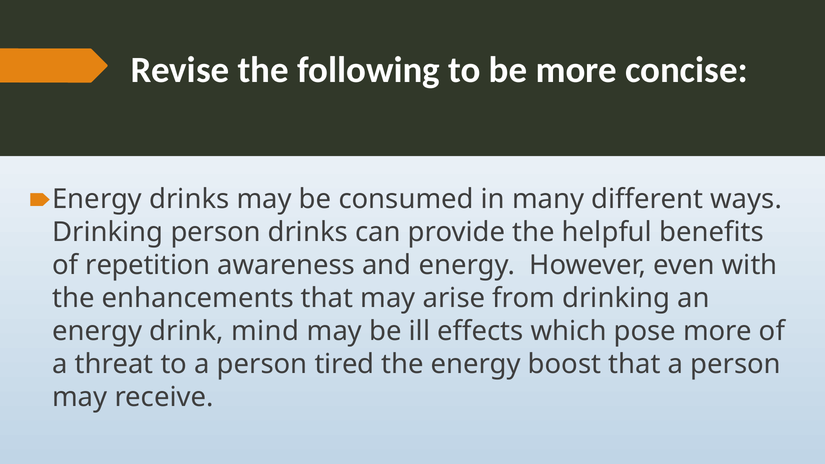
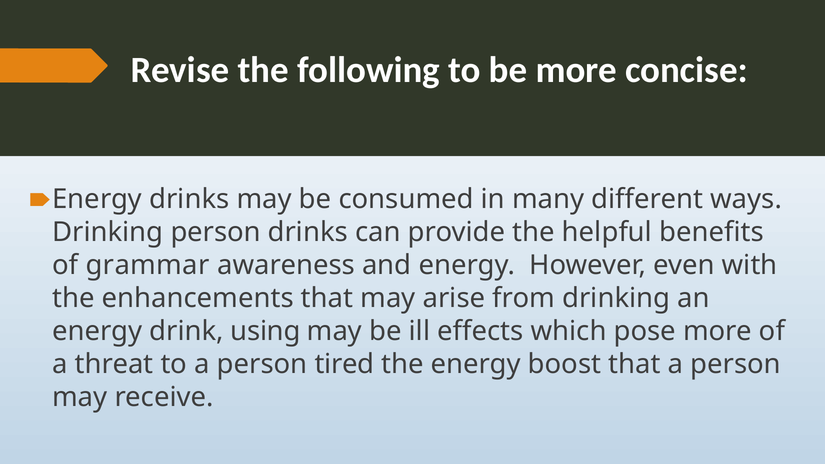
repetition: repetition -> grammar (148, 265)
mind: mind -> using (265, 331)
